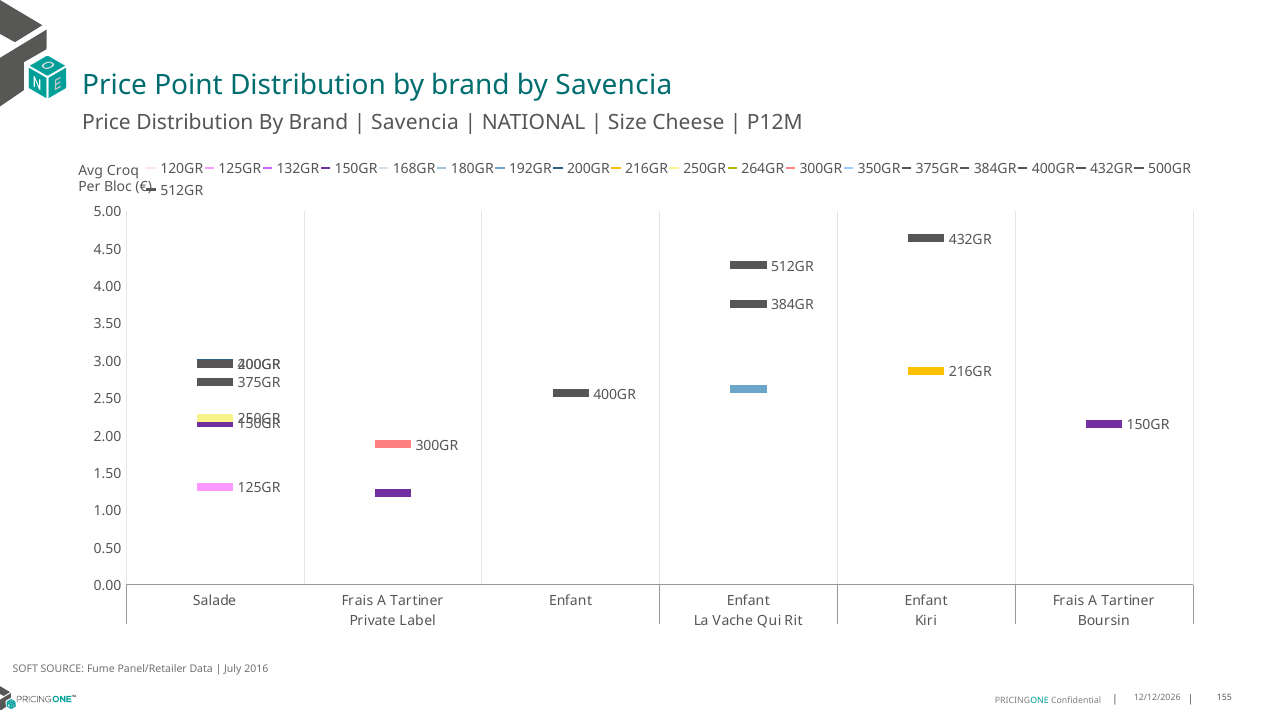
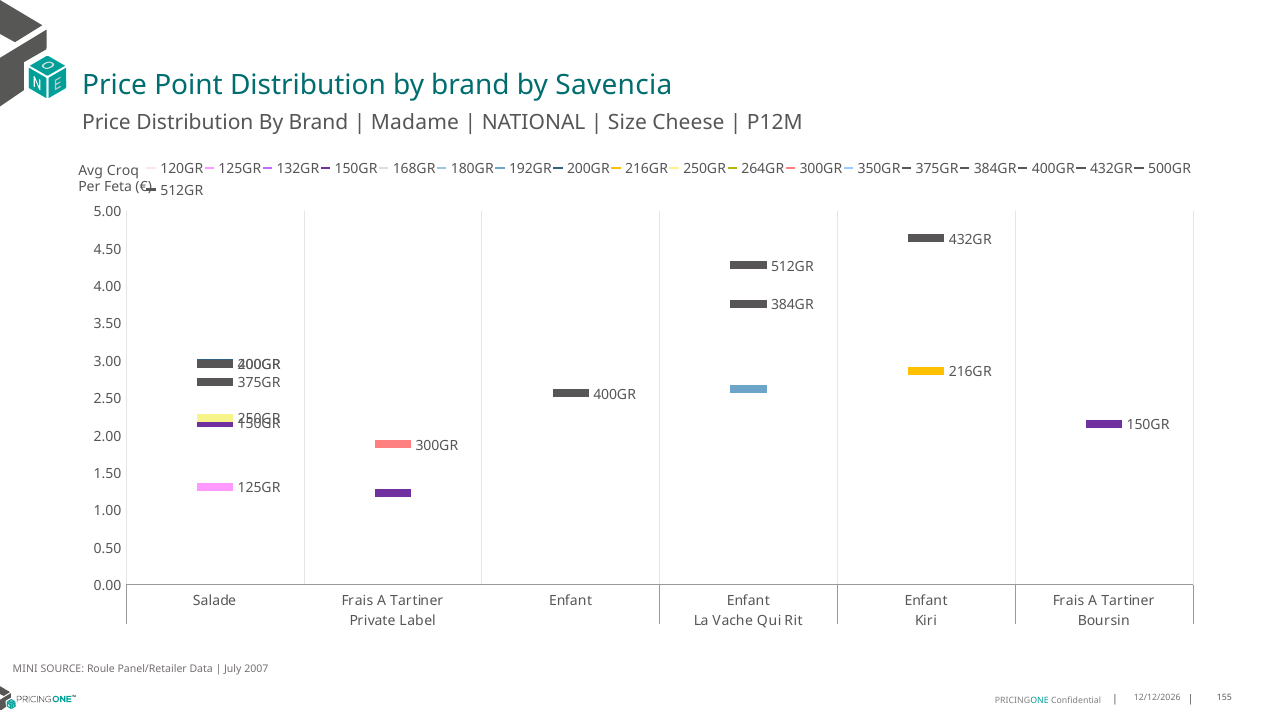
Savencia: Savencia -> Madame (415, 123)
Bloc: Bloc -> Feta (118, 187)
SOFT: SOFT -> MINI (25, 669)
Fume: Fume -> Roule (101, 669)
2016: 2016 -> 2007 (256, 669)
